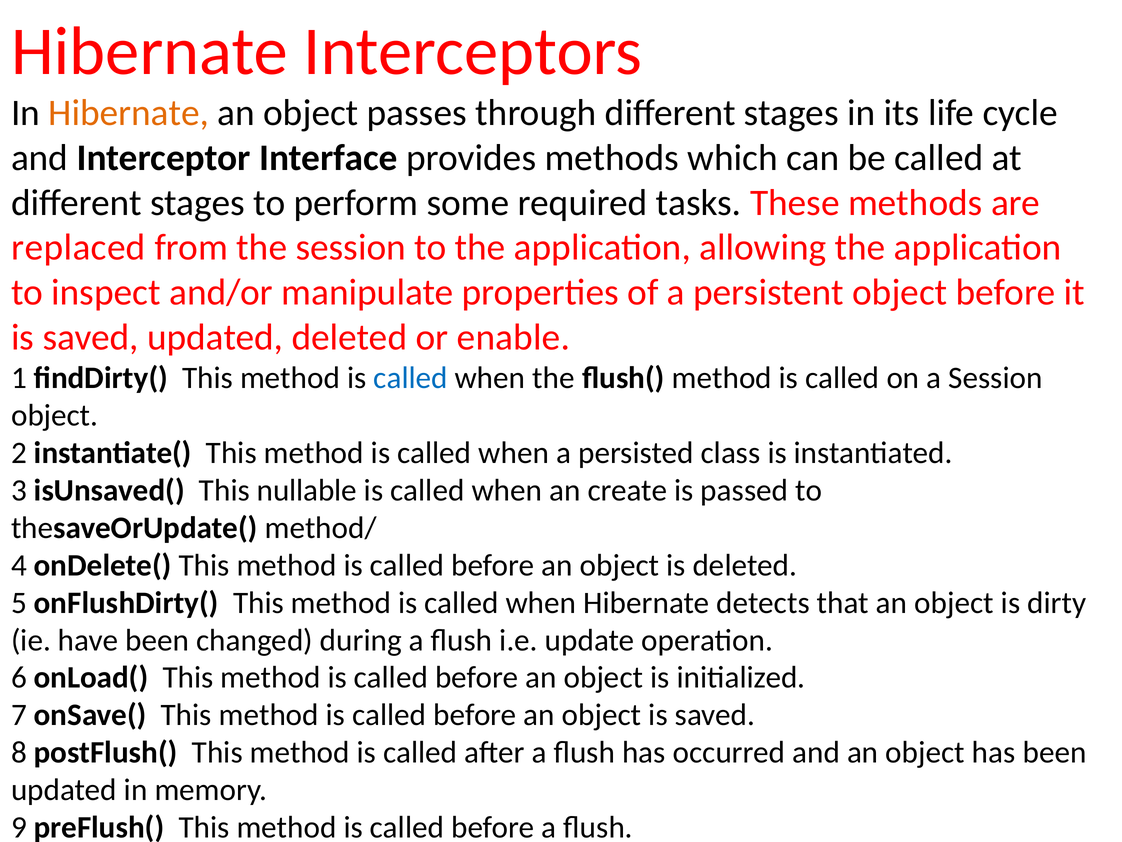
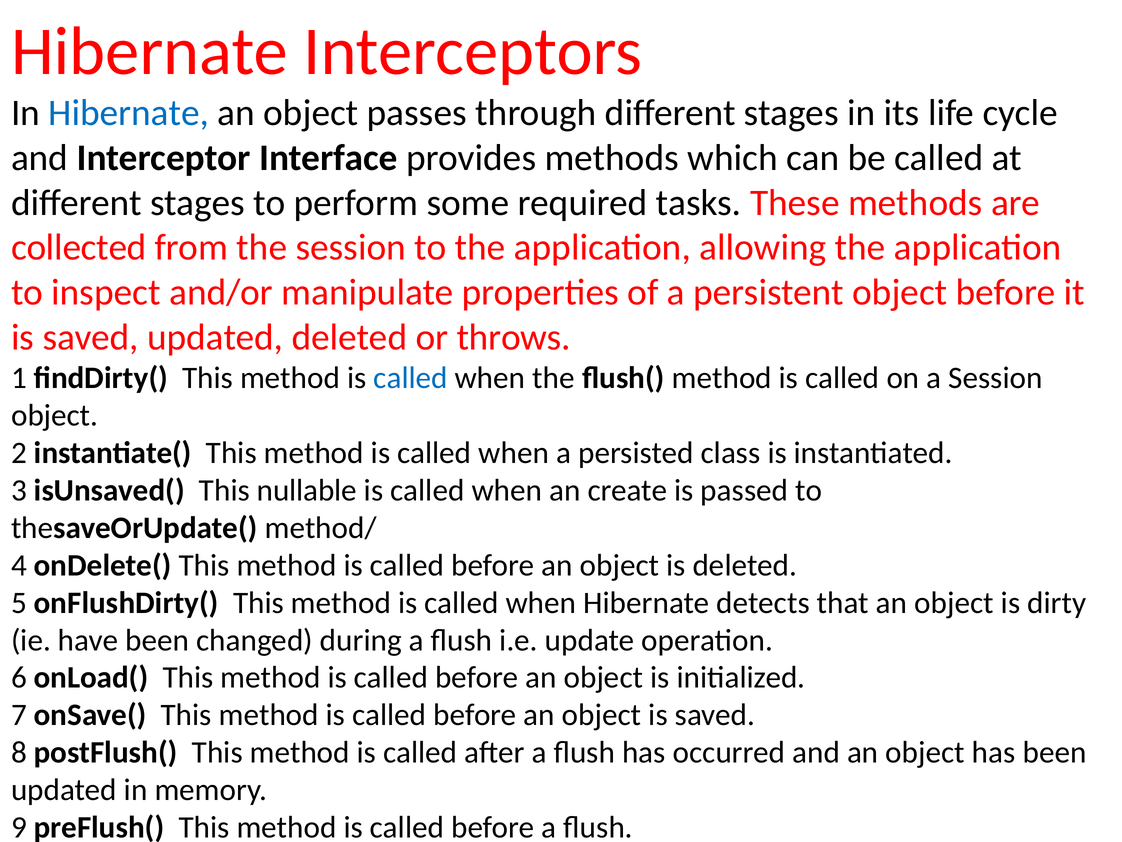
Hibernate colour: orange -> blue (129, 113)
replaced: replaced -> collected (79, 247)
enable: enable -> throws (514, 337)
